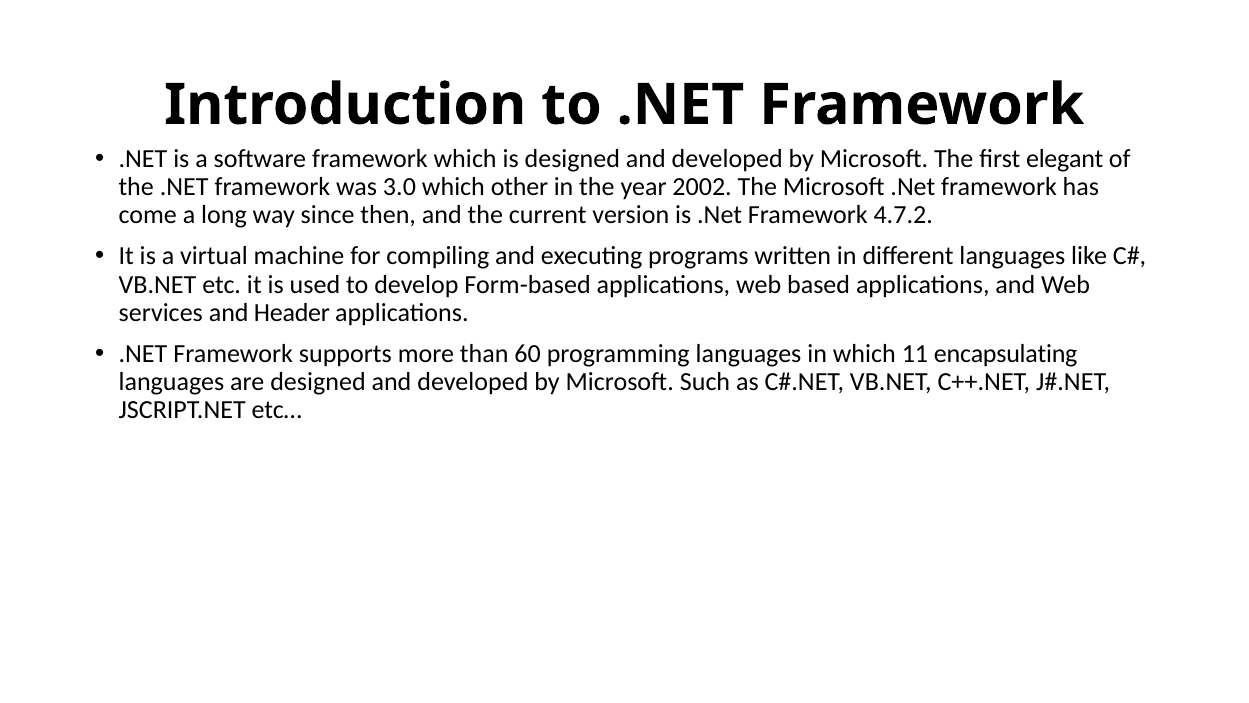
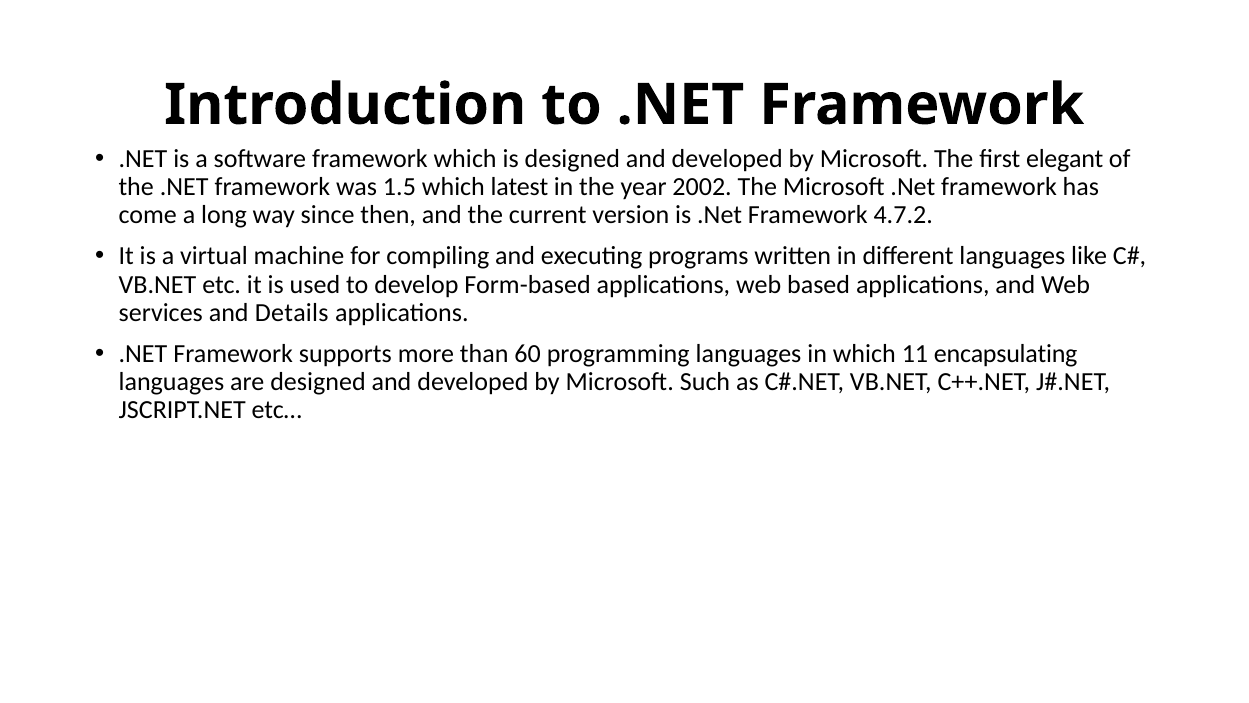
3.0: 3.0 -> 1.5 (399, 187)
other: other -> latest (519, 187)
Header: Header -> Details (292, 312)
